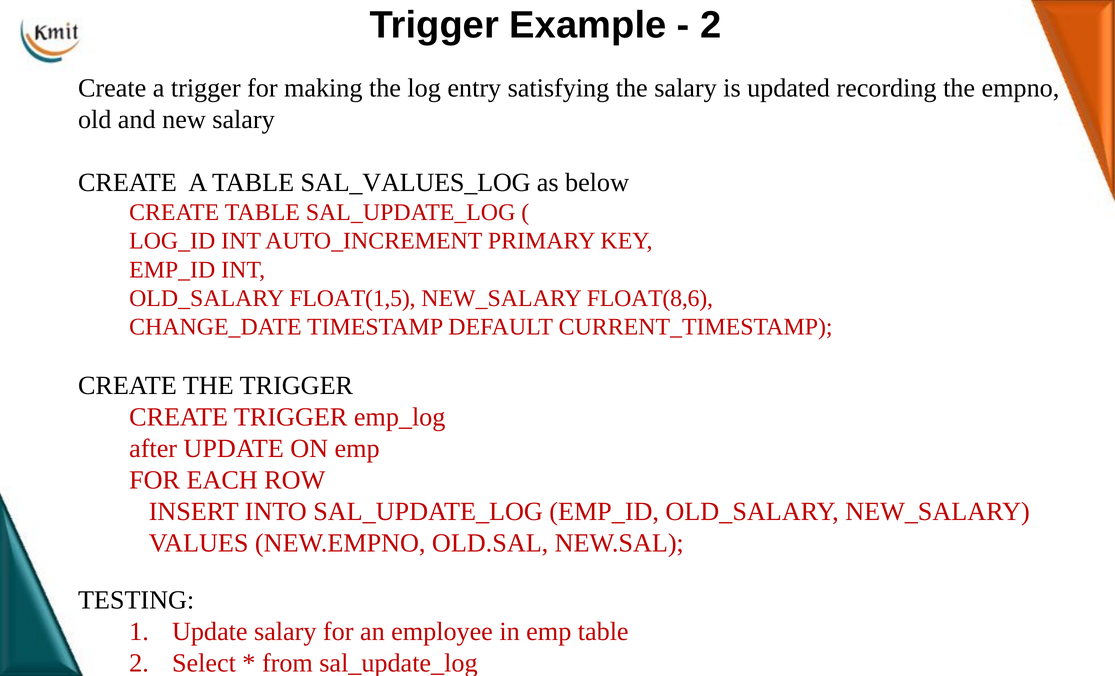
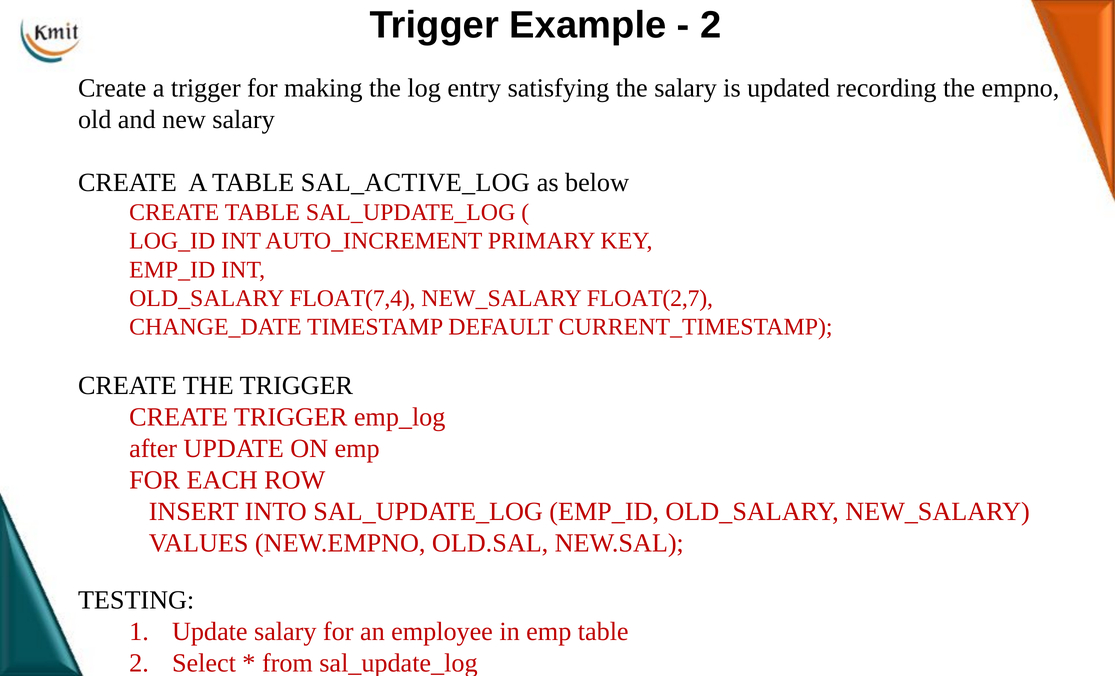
SAL_VALUES_LOG: SAL_VALUES_LOG -> SAL_ACTIVE_LOG (415, 183)
FLOAT(1,5: FLOAT(1,5 -> FLOAT(7,4 (353, 298)
FLOAT(8,6: FLOAT(8,6 -> FLOAT(2,7 (650, 298)
